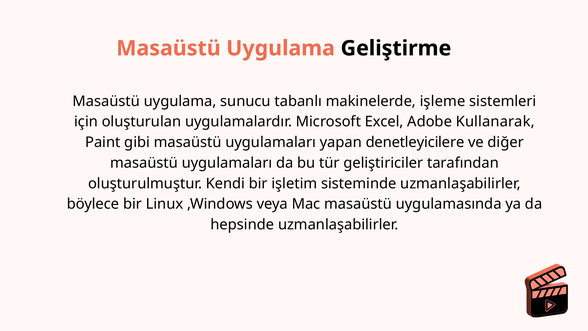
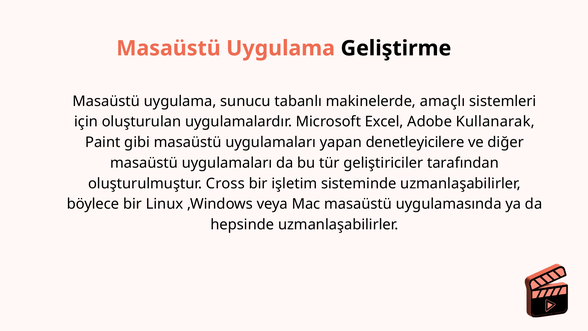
işleme: işleme -> amaçlı (443, 101)
Kendi: Kendi -> Cross (225, 183)
